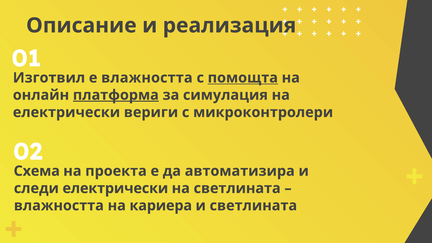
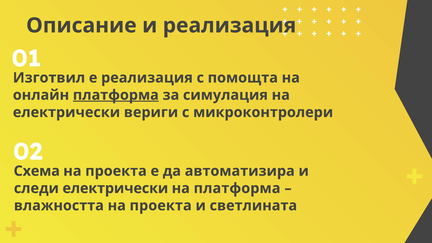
е влажността: влажността -> реализация (147, 78)
помощта underline: present -> none (243, 78)
на светлината: светлината -> платформа (237, 188)
влажността на кариера: кариера -> проекта (161, 206)
